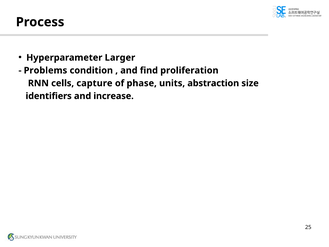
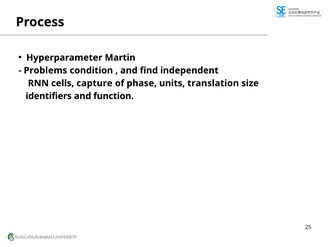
Larger: Larger -> Martin (120, 58)
proliferation: proliferation -> independent (189, 70)
abstraction: abstraction -> translation (213, 83)
increase: increase -> function (114, 96)
